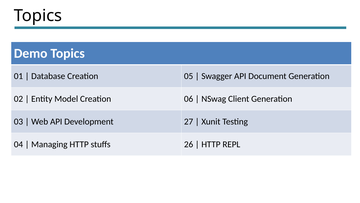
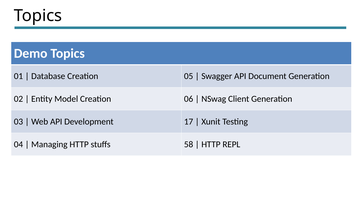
27: 27 -> 17 (189, 121)
26: 26 -> 58 (189, 144)
